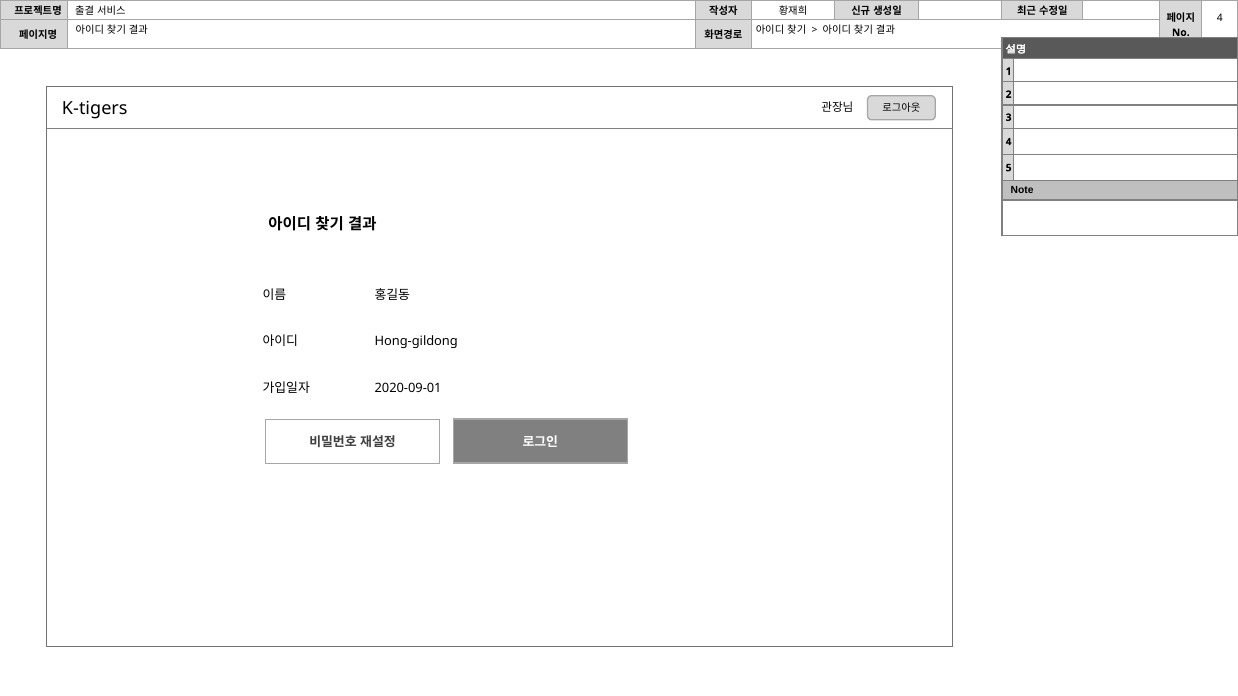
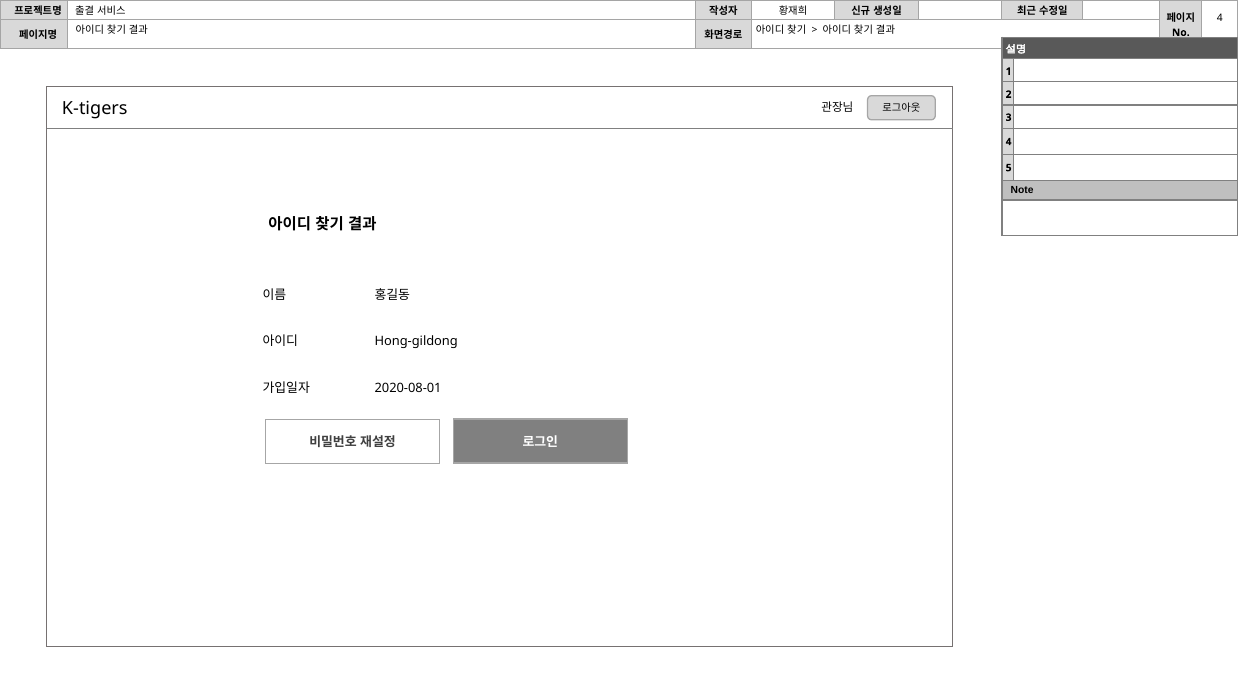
2020-09-01: 2020-09-01 -> 2020-08-01 (408, 388)
